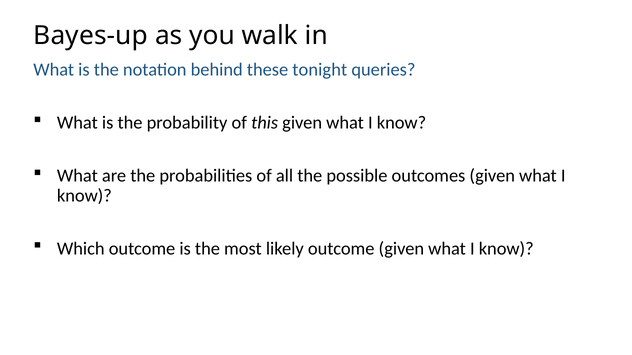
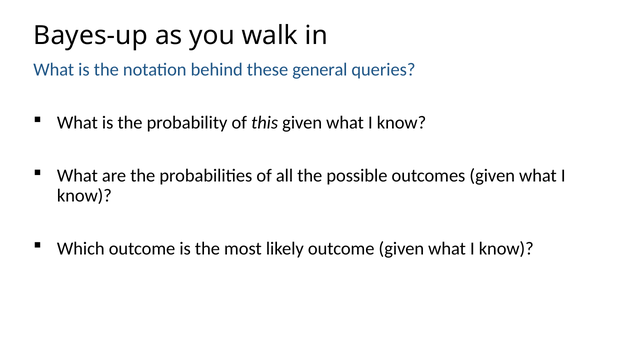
tonight: tonight -> general (320, 70)
